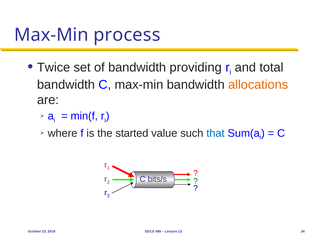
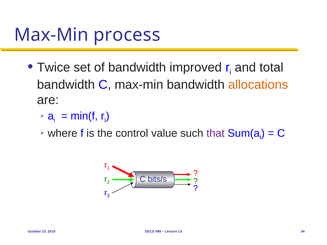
providing: providing -> improved (196, 67)
started: started -> control (132, 133)
that colour: blue -> purple (215, 133)
